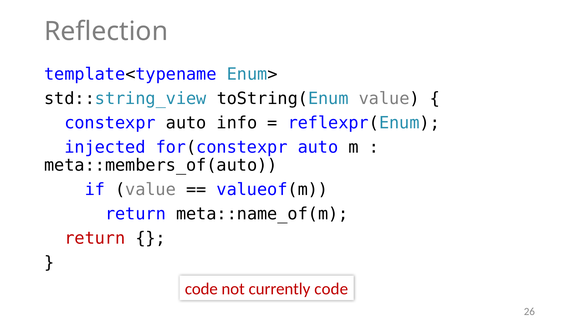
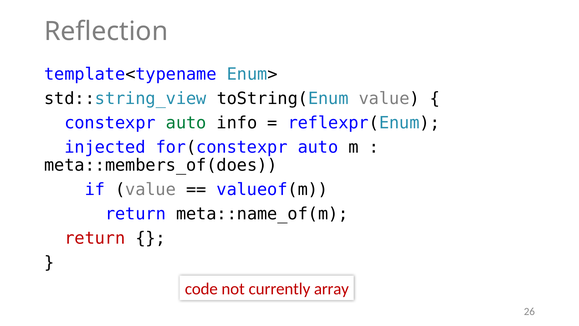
auto colour: black -> green (186, 123)
meta::members_of(auto: meta::members_of(auto -> meta::members_of(does (161, 165)
currently code: code -> array (331, 289)
